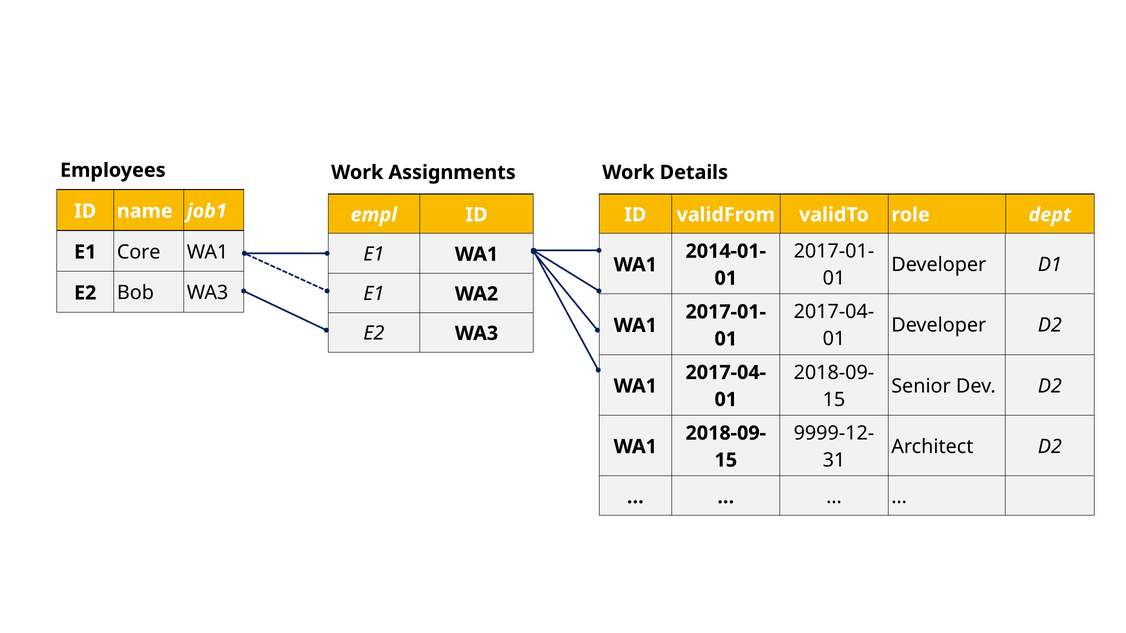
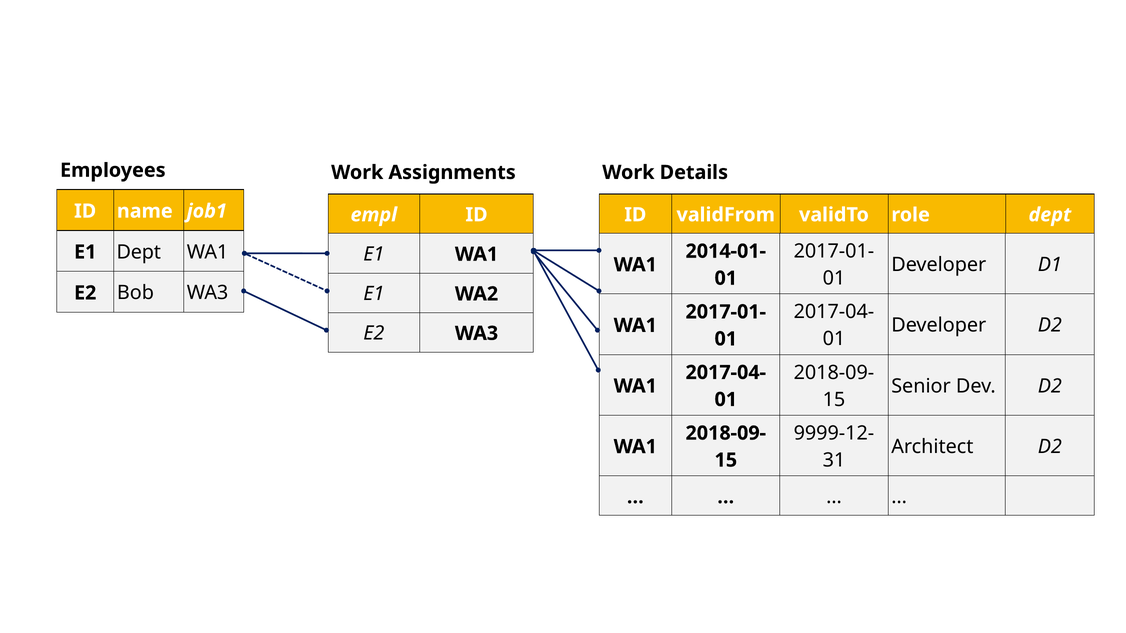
E1 Core: Core -> Dept (139, 252)
